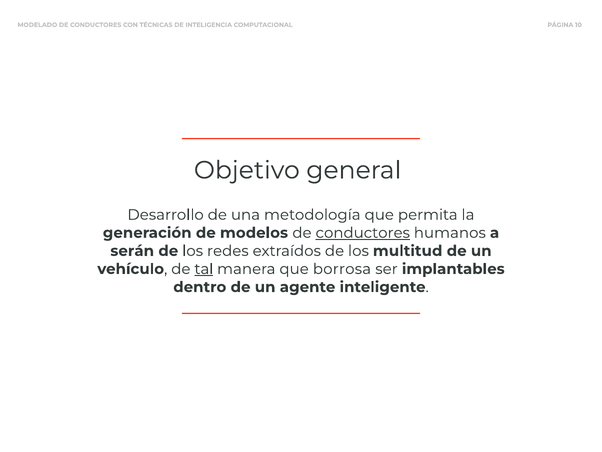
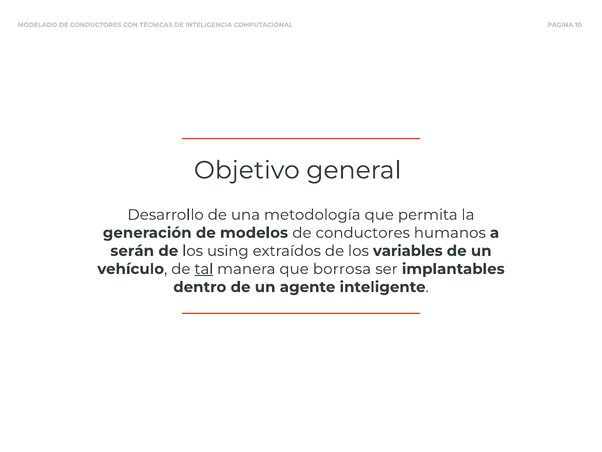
conductores underline: present -> none (363, 233)
redes: redes -> using (228, 251)
multitud: multitud -> variables (408, 251)
